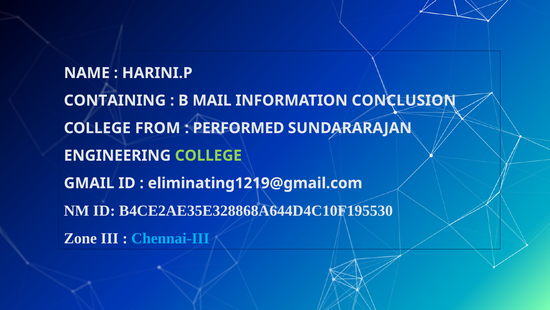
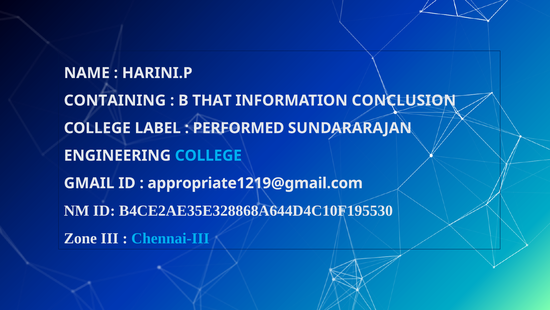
MAIL: MAIL -> THAT (212, 100)
FROM: FROM -> LABEL (158, 128)
COLLEGE colour: light green -> light blue (208, 155)
eliminating1219@gmail.com: eliminating1219@gmail.com -> appropriate1219@gmail.com (255, 183)
